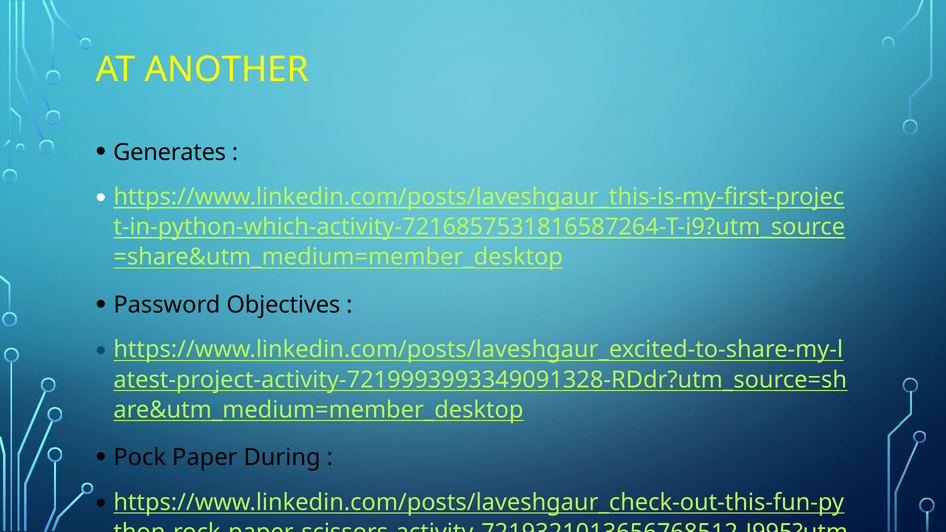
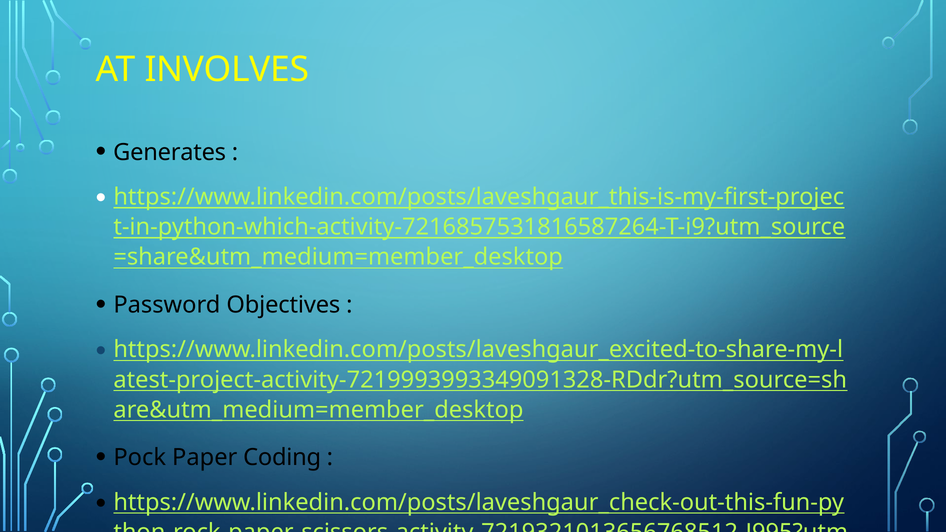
ANOTHER: ANOTHER -> INVOLVES (227, 70)
During: During -> Coding (282, 458)
